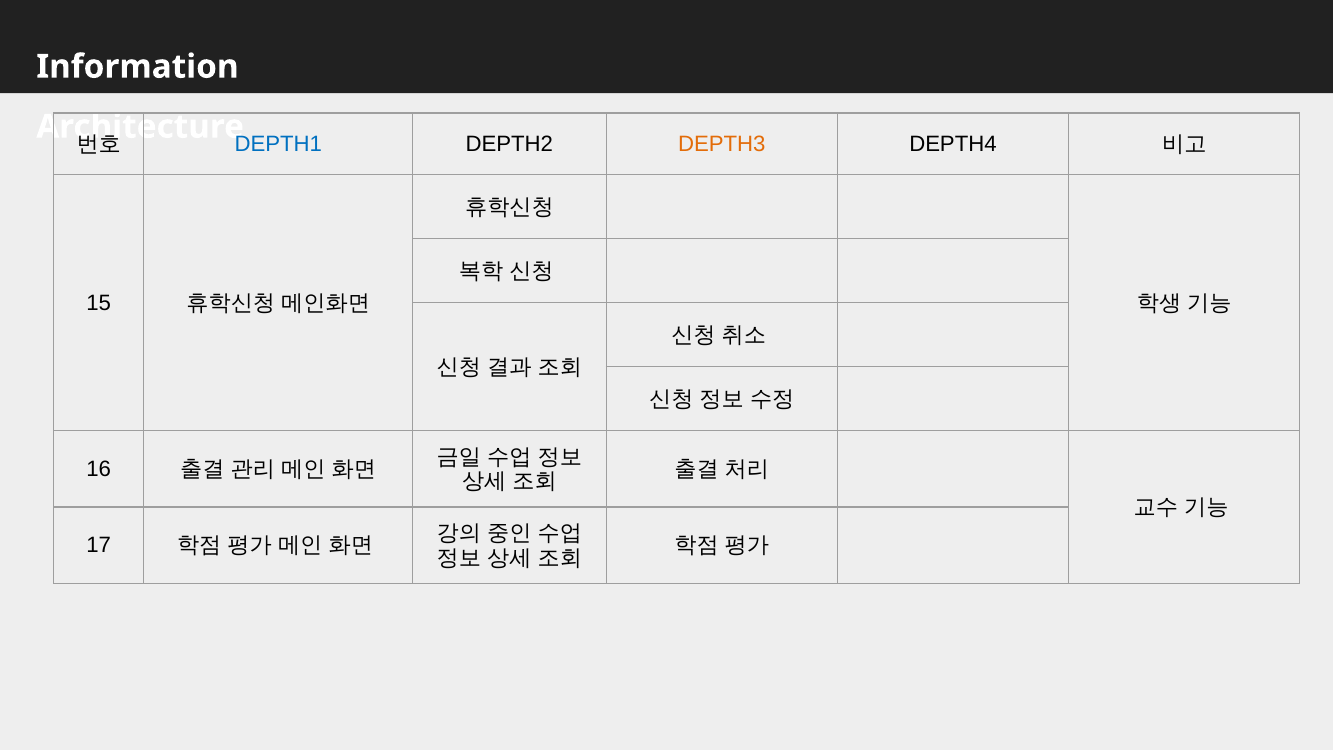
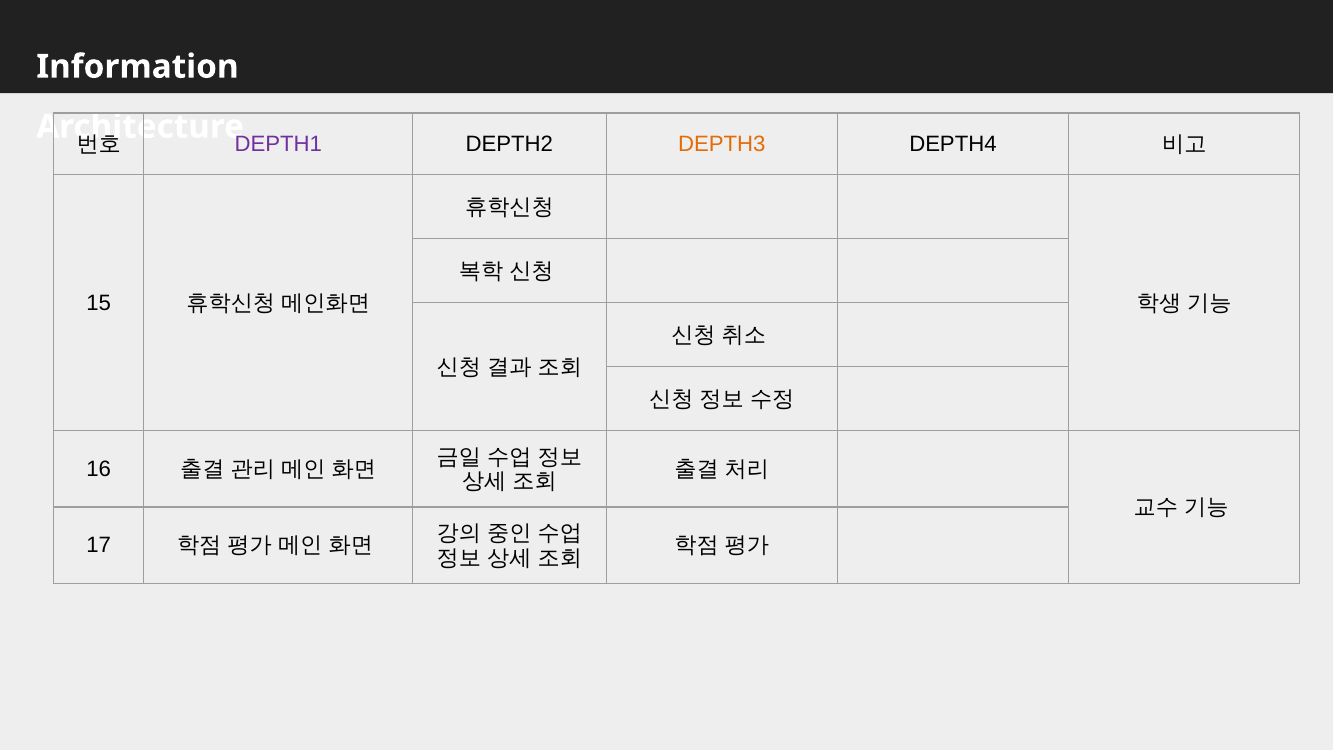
DEPTH1 colour: blue -> purple (278, 144)
